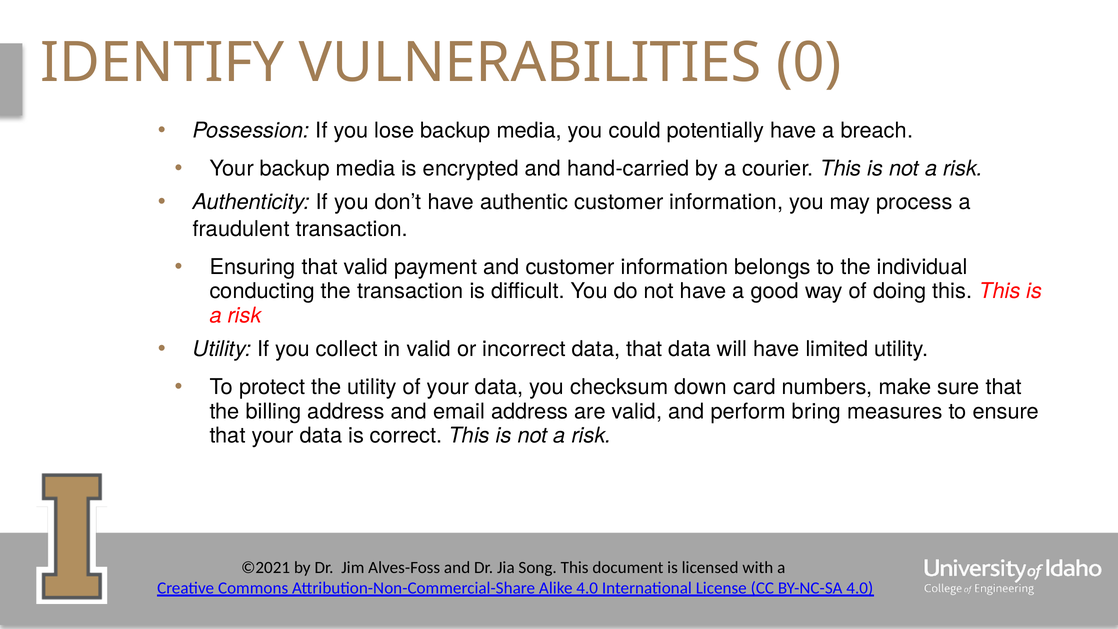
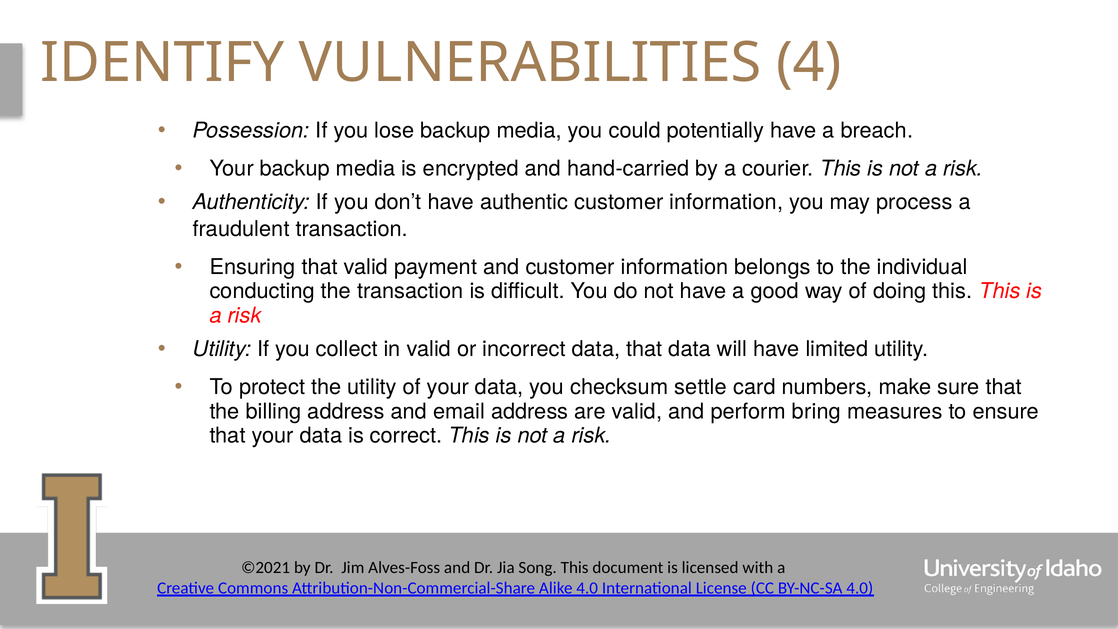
0: 0 -> 4 (809, 63)
down: down -> settle (701, 387)
